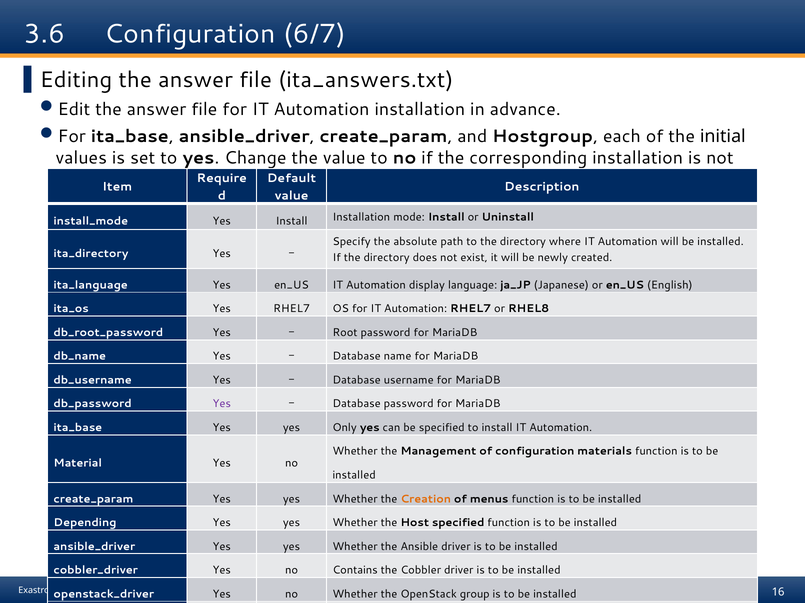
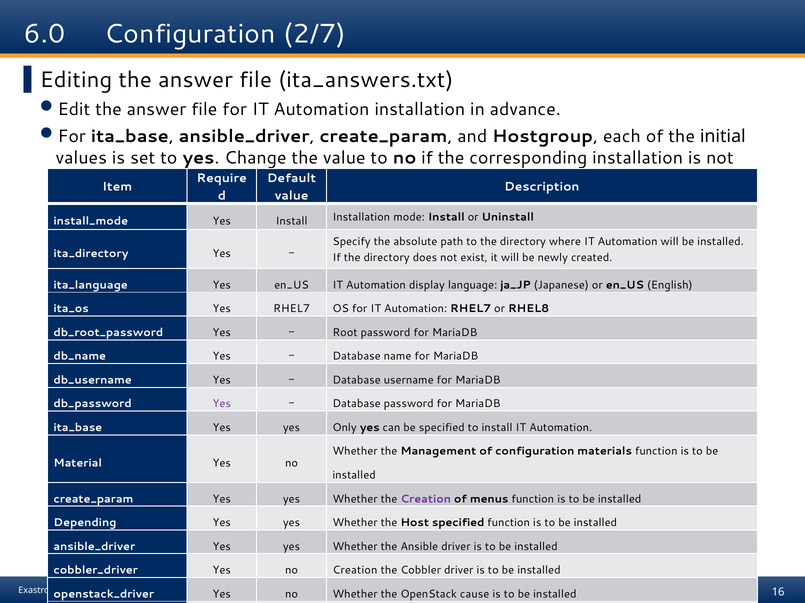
3.6: 3.6 -> 6.0 (45, 34)
6/7: 6/7 -> 2/7 (314, 34)
Creation colour: orange -> purple (426, 499)
no Contains: Contains -> Creation (355, 571)
group: group -> cause (475, 595)
